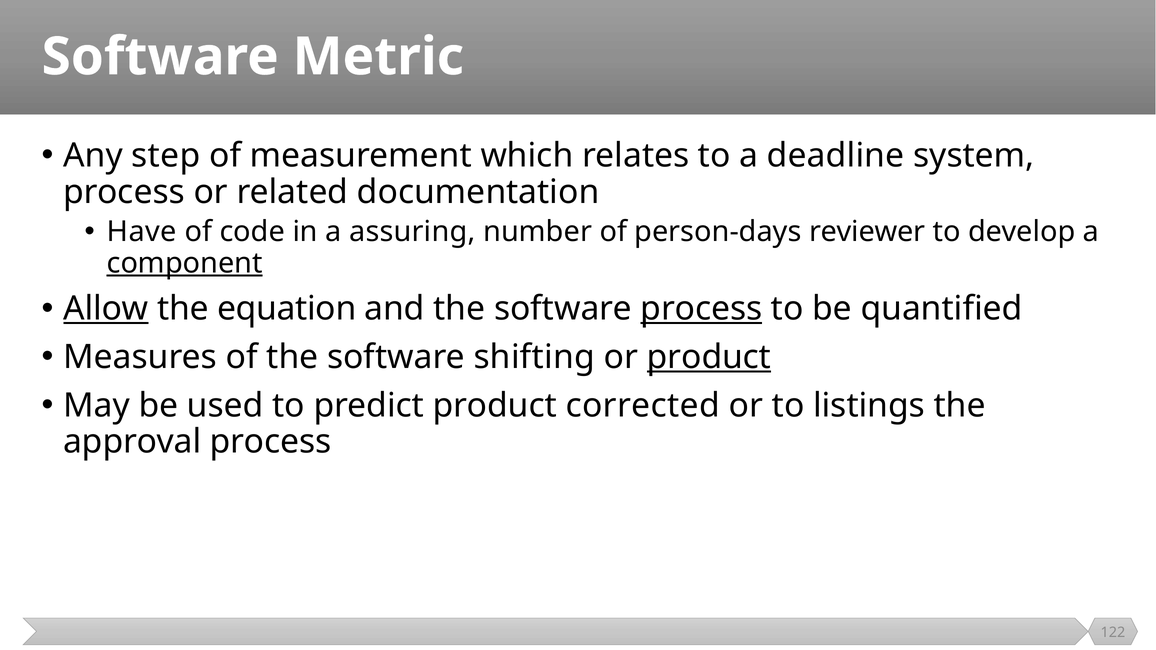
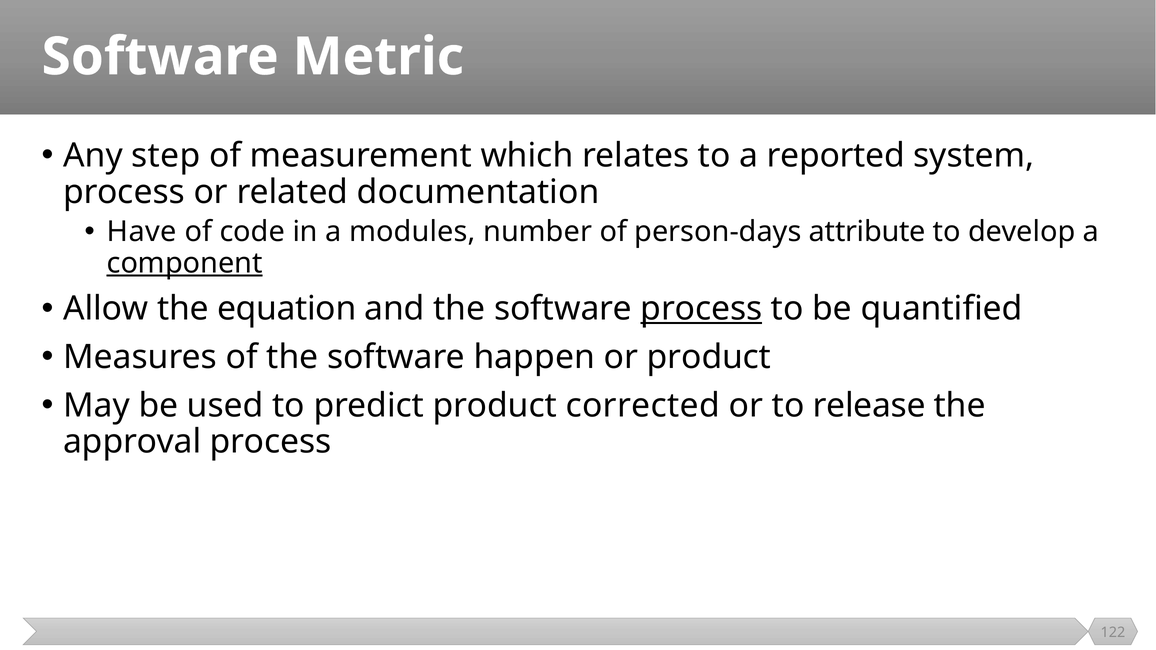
deadline: deadline -> reported (836, 156)
assuring: assuring -> modules (412, 232)
reviewer: reviewer -> attribute (867, 232)
Allow underline: present -> none (106, 309)
shifting: shifting -> happen (534, 357)
product underline: present -> none (709, 357)
listings: listings -> release (869, 406)
